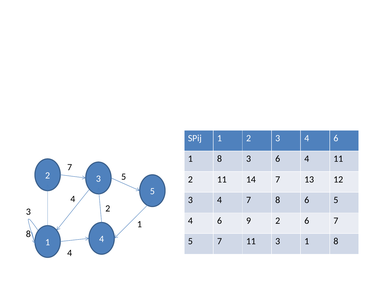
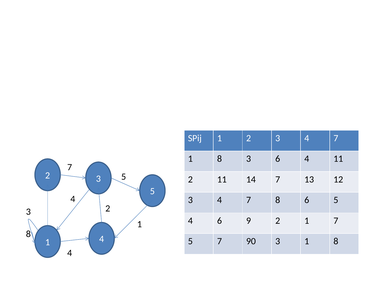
2 3 4 6: 6 -> 7 (336, 138)
2 6: 6 -> 1 (307, 221)
7 11: 11 -> 90 (251, 241)
